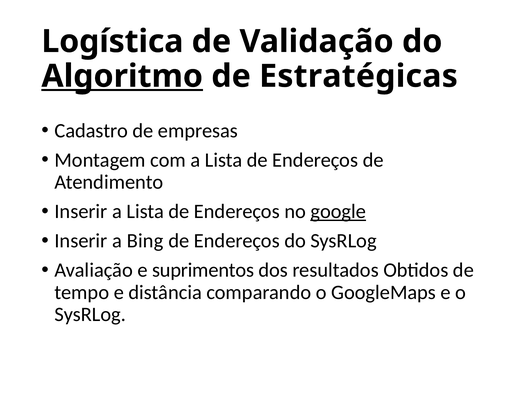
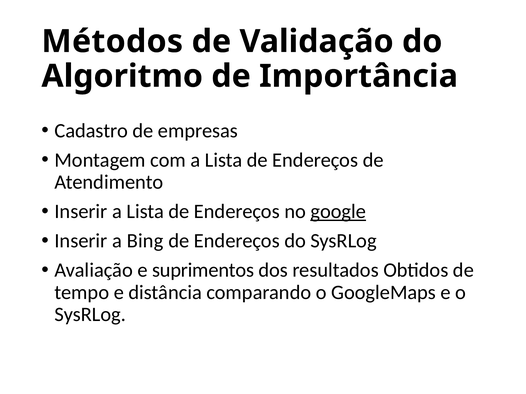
Logística: Logística -> Métodos (112, 42)
Algoritmo underline: present -> none (122, 76)
Estratégicas: Estratégicas -> Importância (359, 76)
